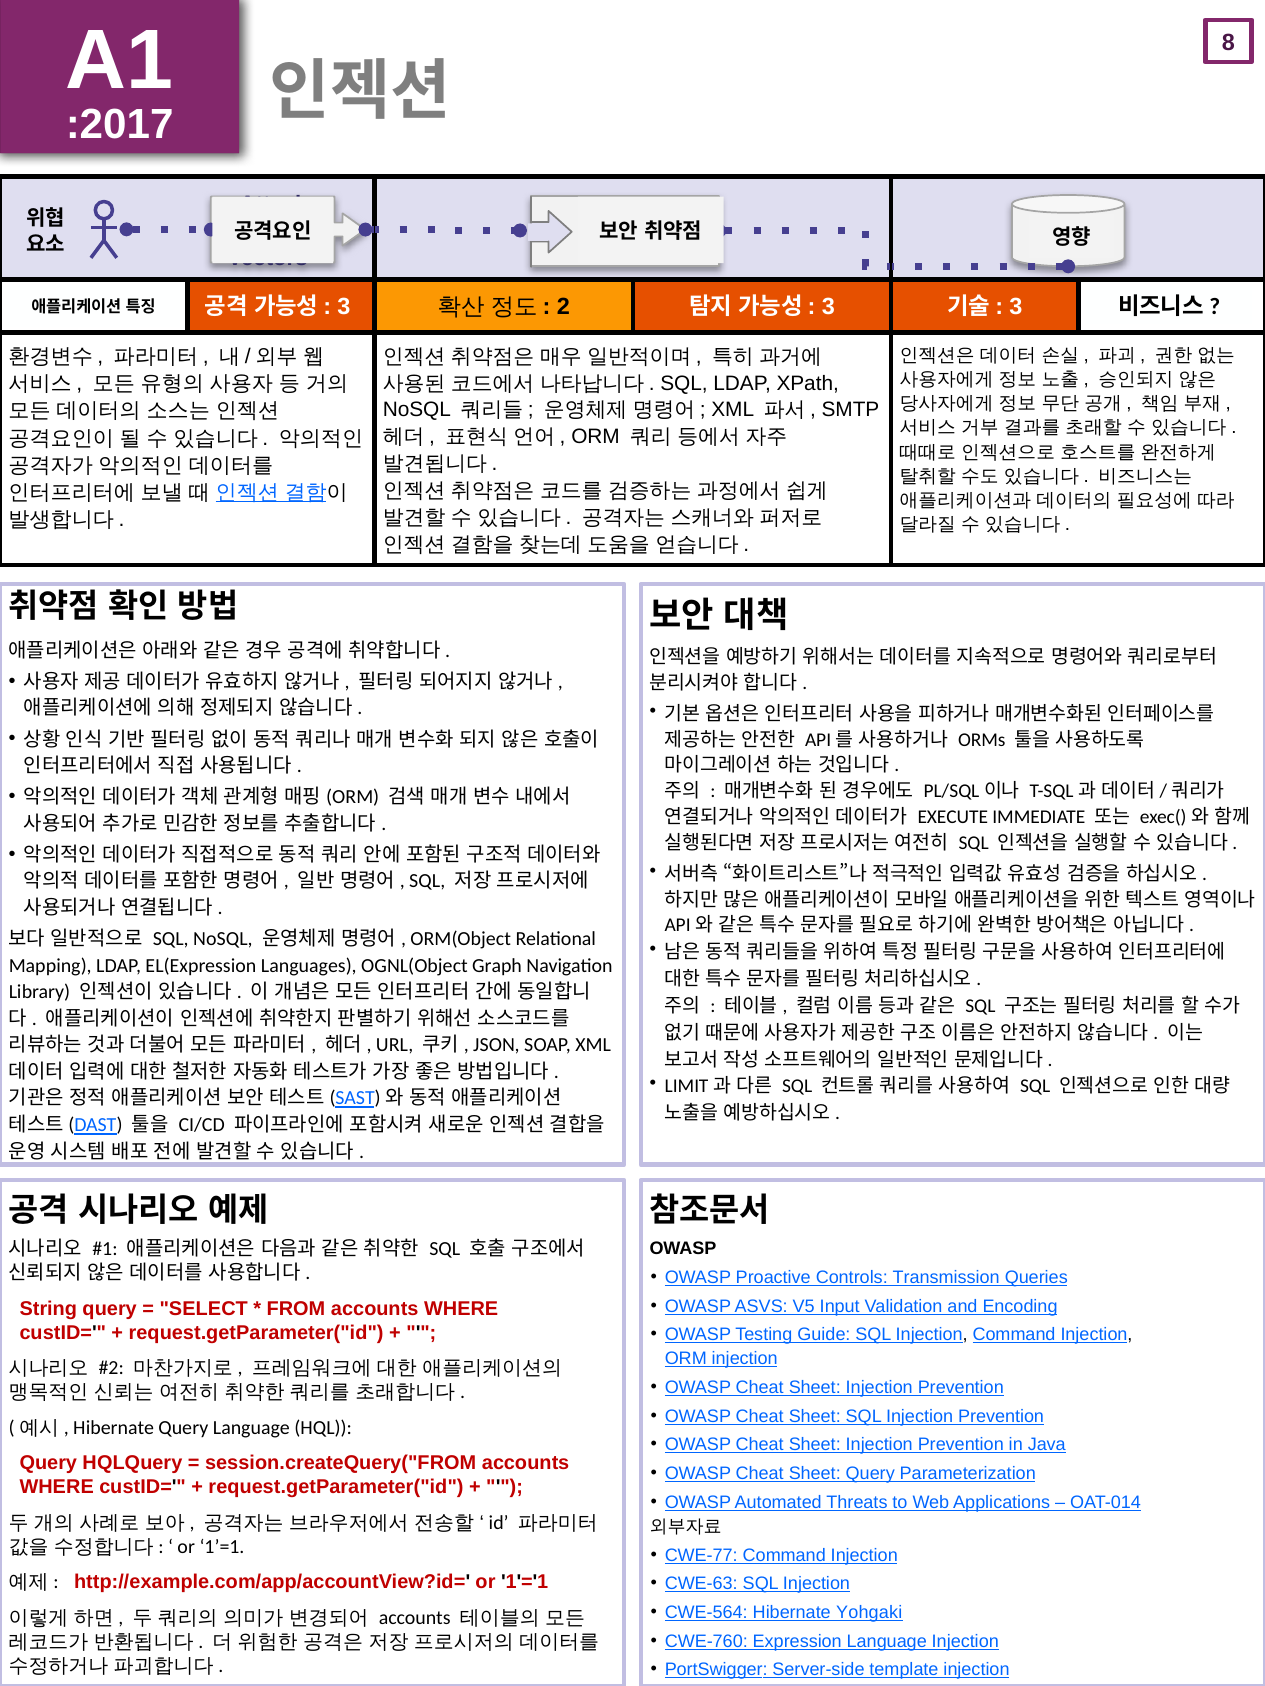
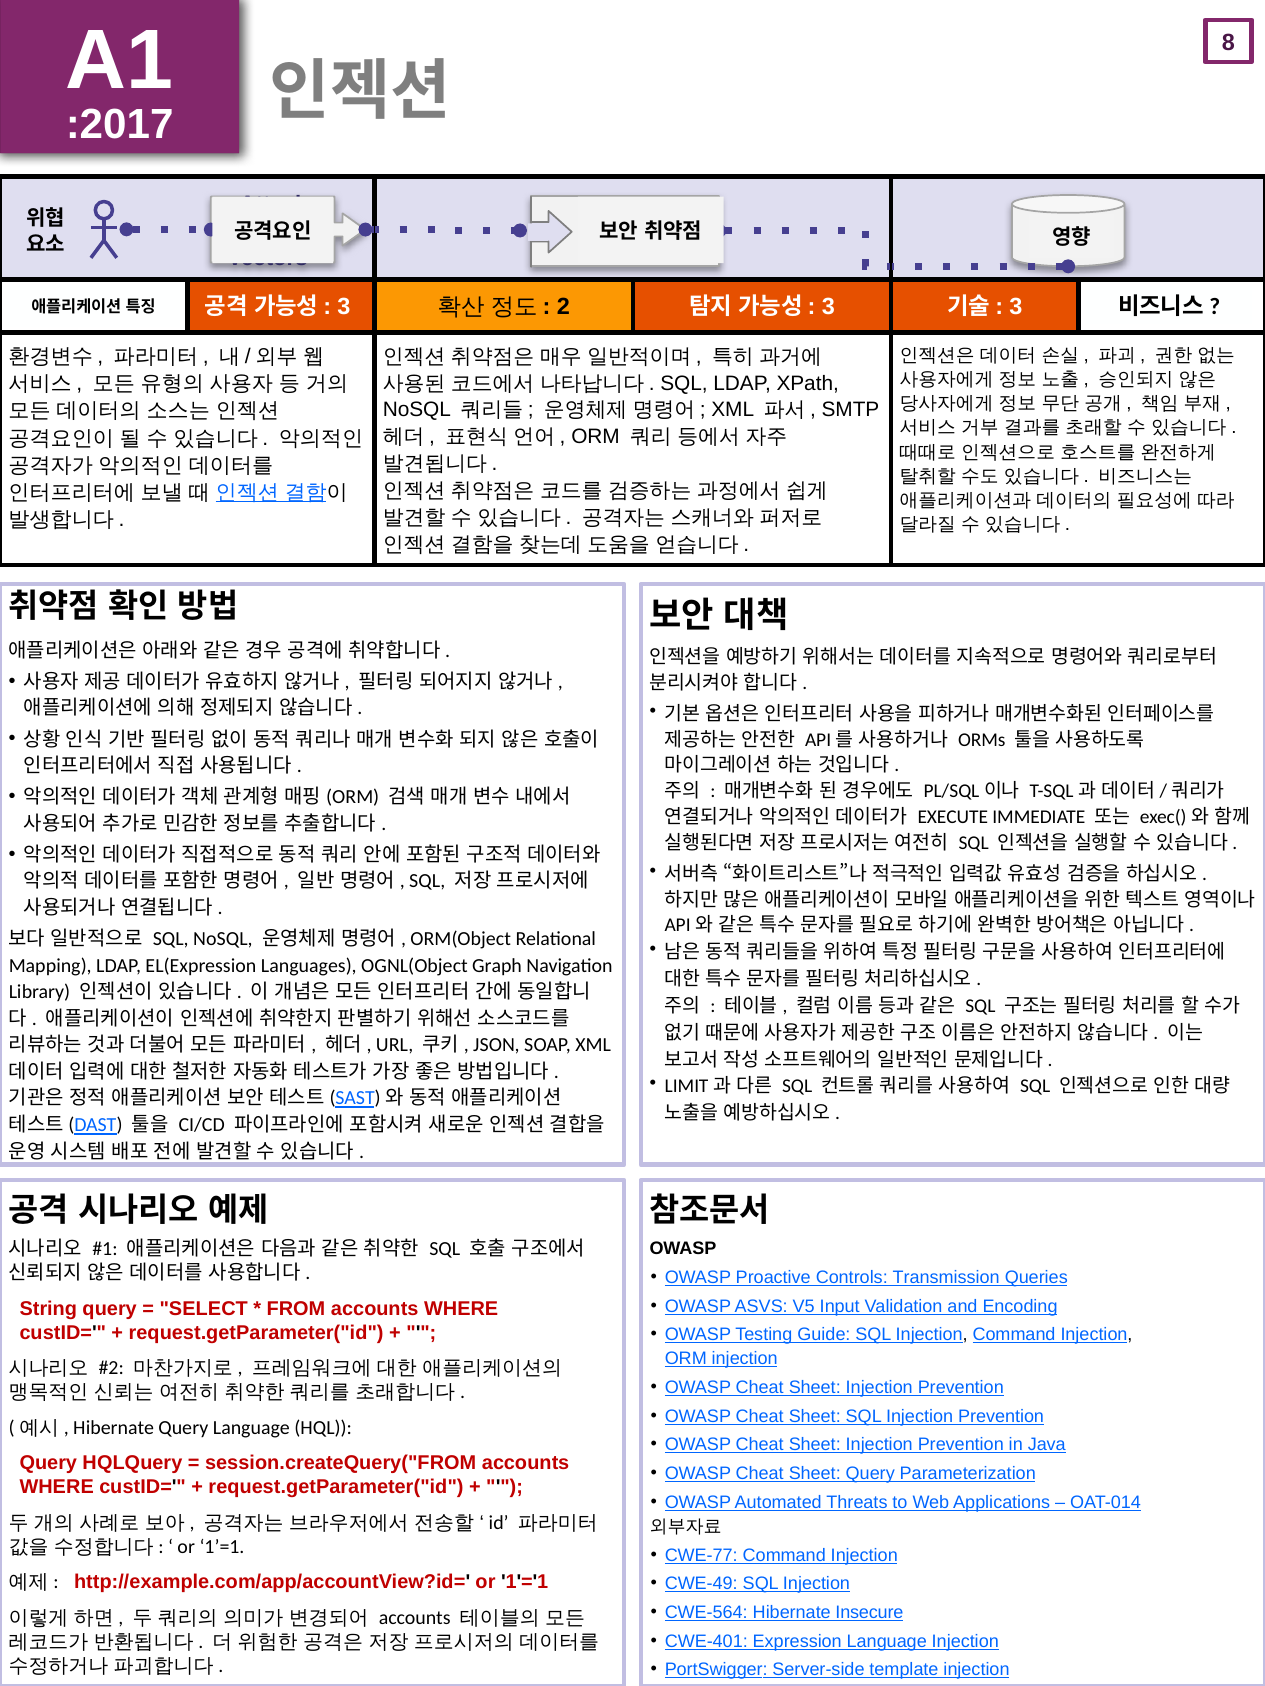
CWE-63: CWE-63 -> CWE-49 (701, 1584)
Yohgaki: Yohgaki -> Insecure (869, 1613)
CWE-760: CWE-760 -> CWE-401 (706, 1642)
